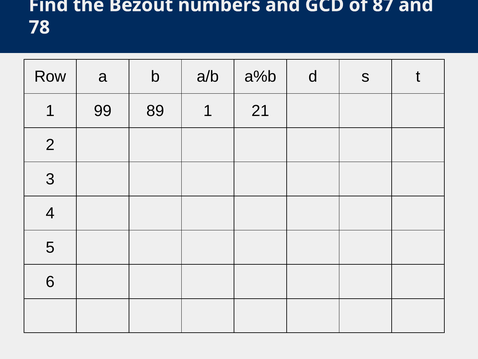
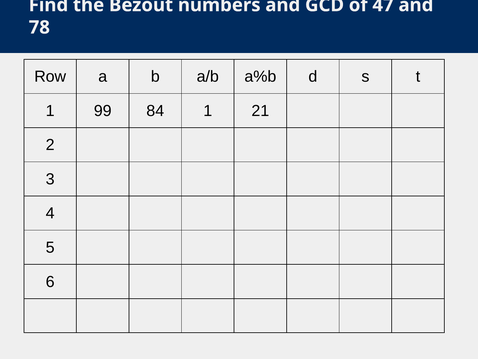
87: 87 -> 47 (383, 5)
89: 89 -> 84 (155, 111)
